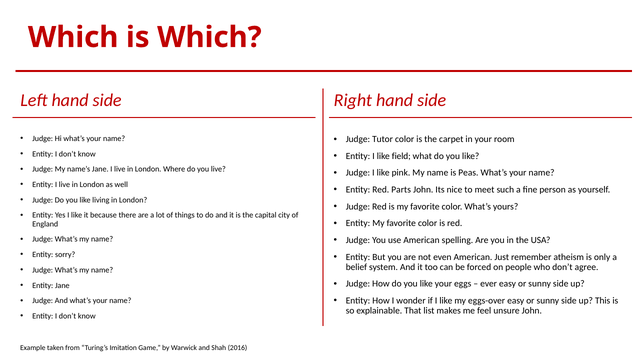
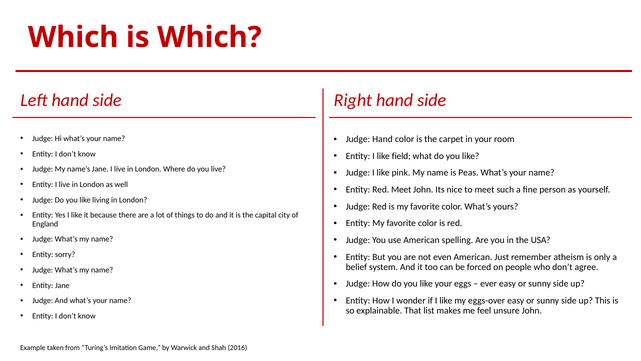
Judge Tutor: Tutor -> Hand (383, 139)
Red Parts: Parts -> Meet (401, 189)
